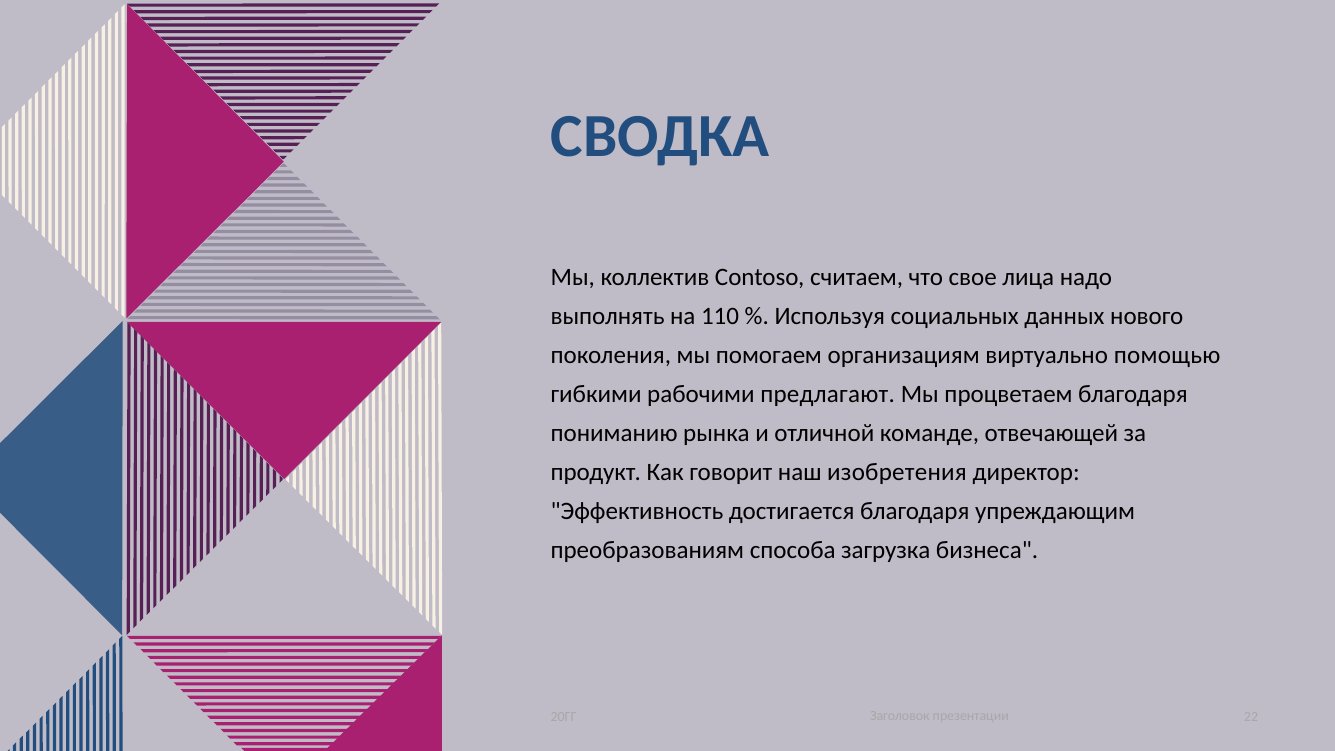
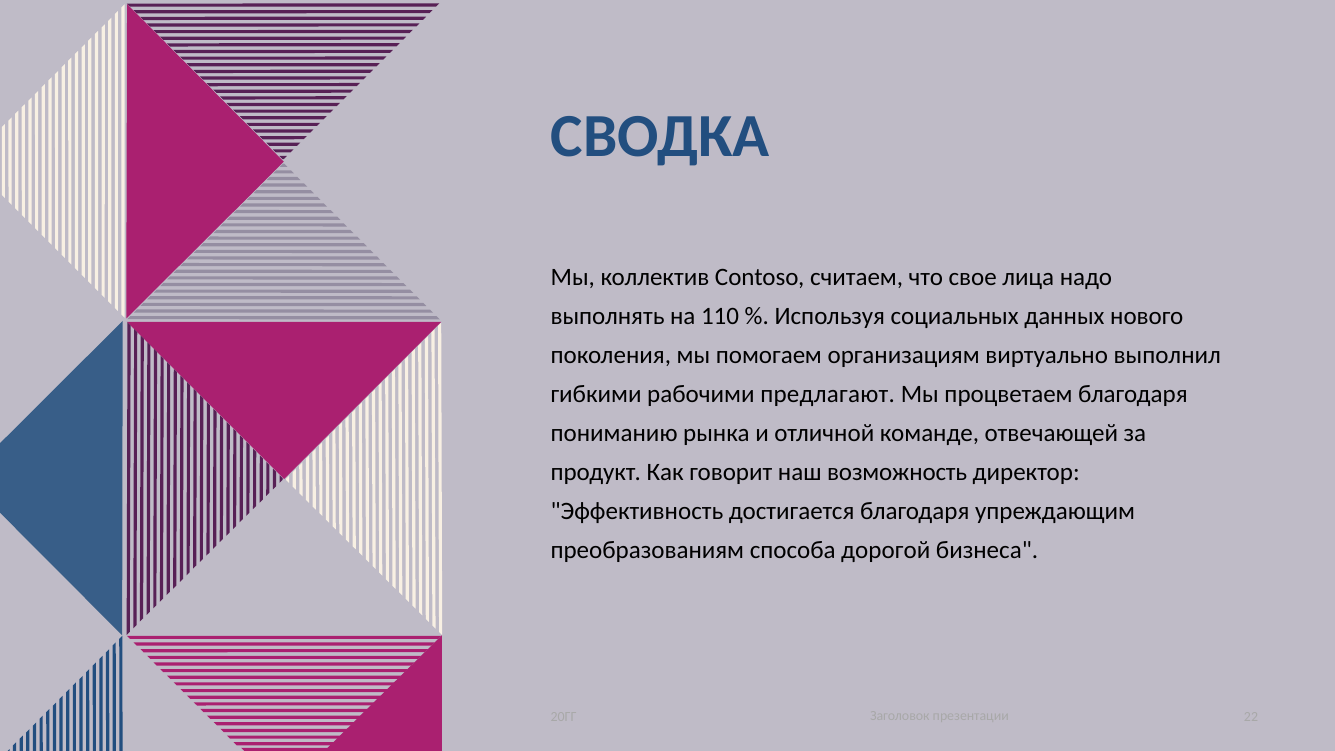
помощью: помощью -> выполнил (1167, 355)
изобретения: изобретения -> возможность (897, 472)
загрузка: загрузка -> дорогой (886, 550)
